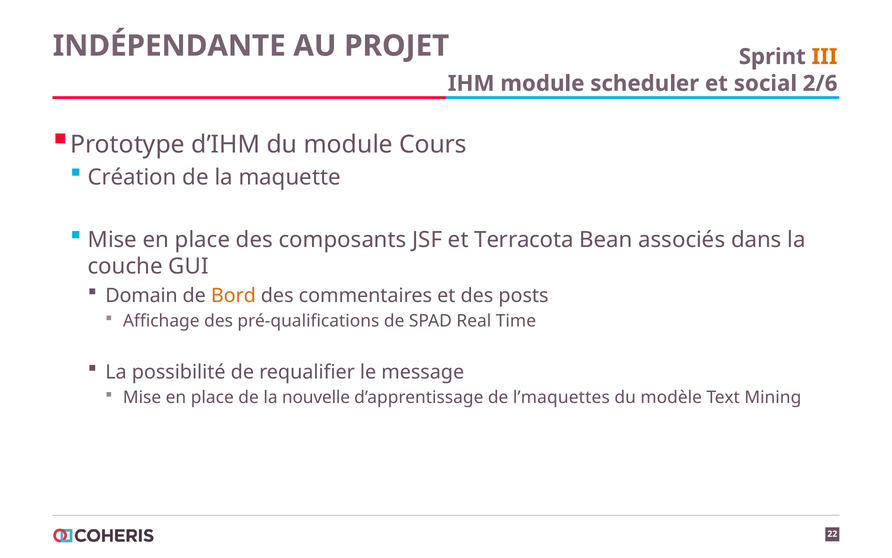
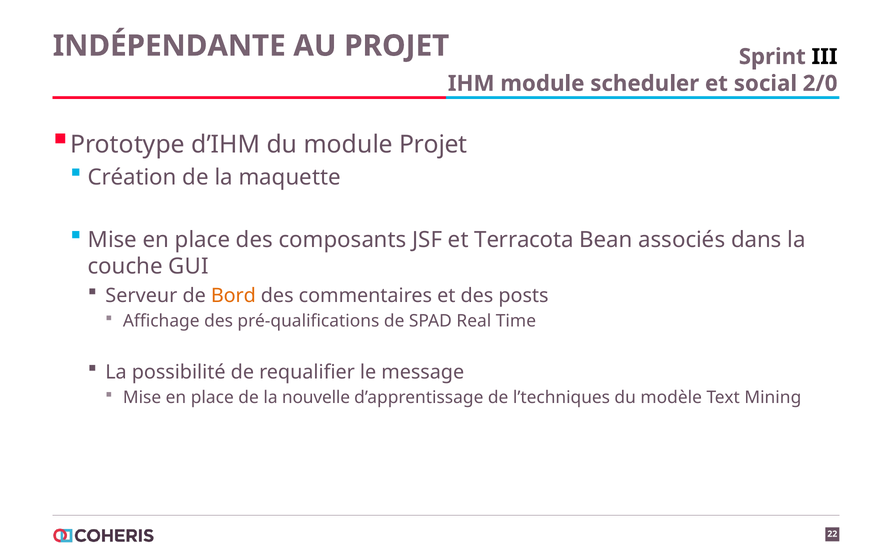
III colour: orange -> black (825, 57)
2/6: 2/6 -> 2/0 (820, 83)
module Cours: Cours -> Projet (433, 145)
Domain: Domain -> Serveur (141, 295)
l’maquettes: l’maquettes -> l’techniques (562, 397)
